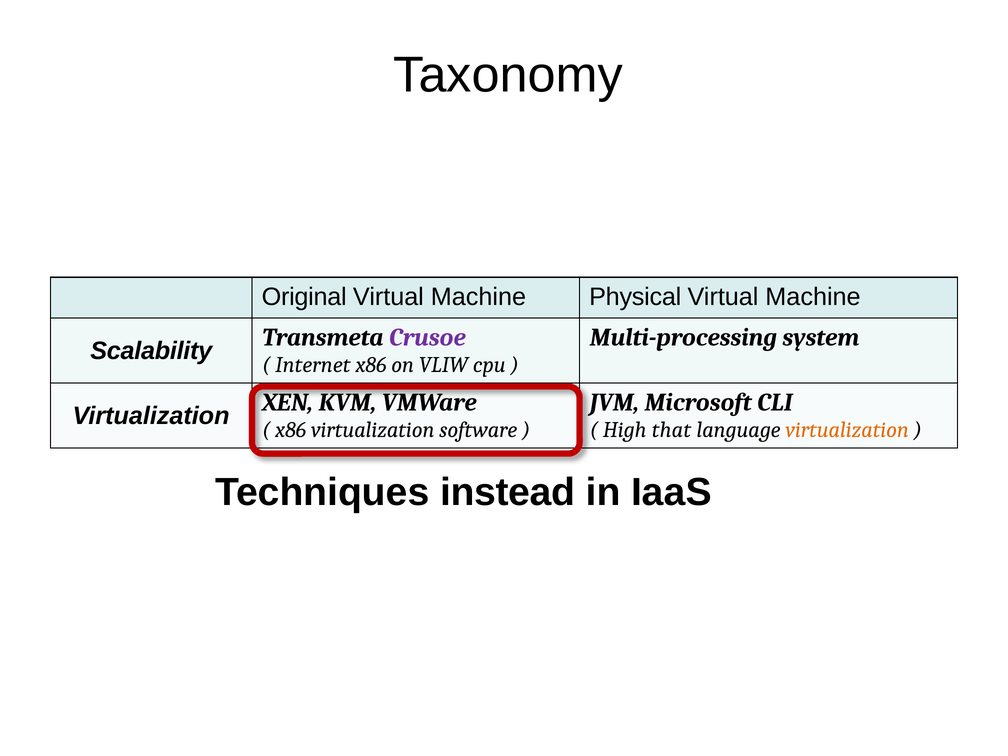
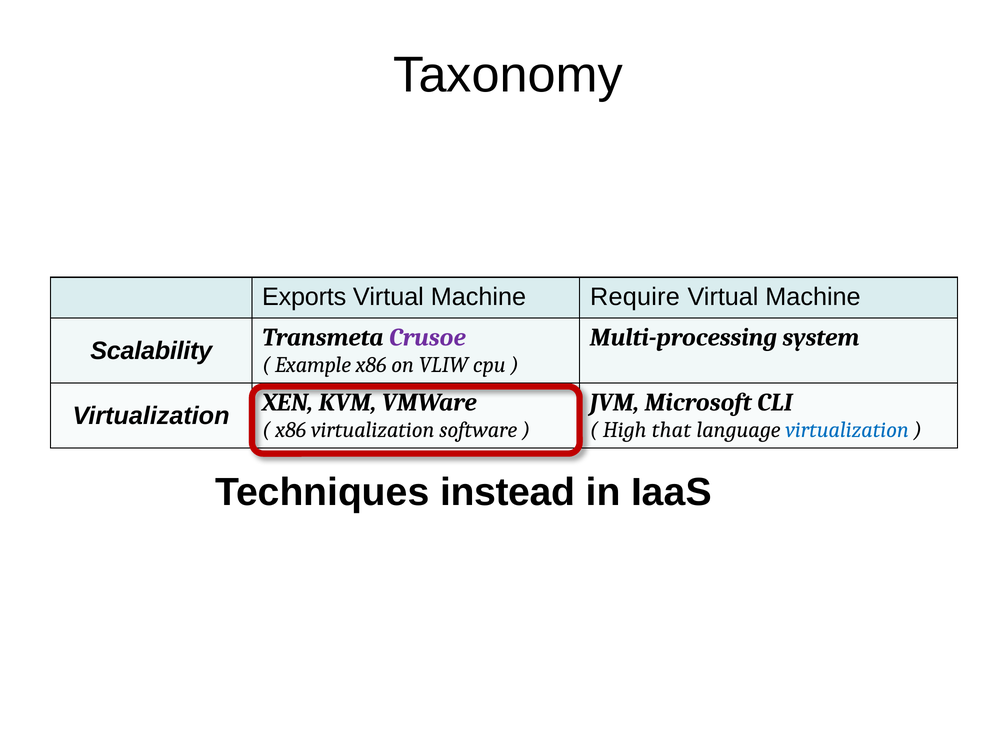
Original: Original -> Exports (304, 297)
Physical: Physical -> Require (635, 297)
Internet: Internet -> Example (313, 365)
virtualization colour: orange -> blue (847, 430)
